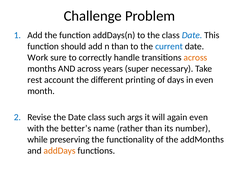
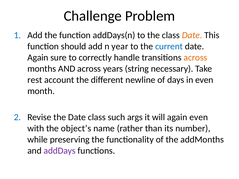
Date colour: blue -> orange (192, 35)
n than: than -> year (120, 46)
Work: Work -> Again (38, 58)
super: super -> string (137, 69)
printing: printing -> newline (140, 80)
better’s: better’s -> object’s (76, 129)
addDays colour: orange -> purple (60, 151)
